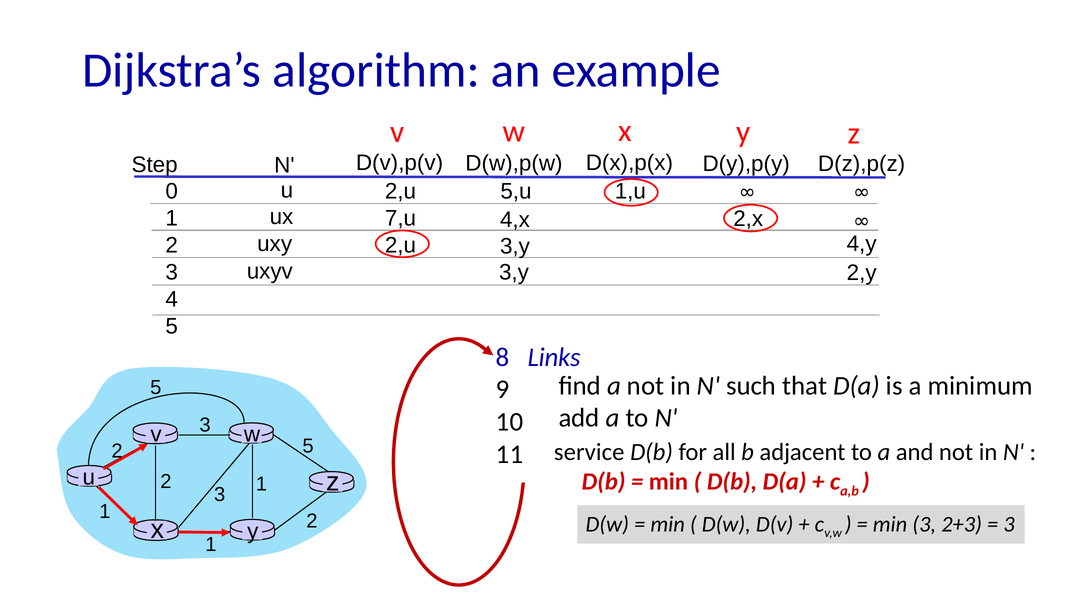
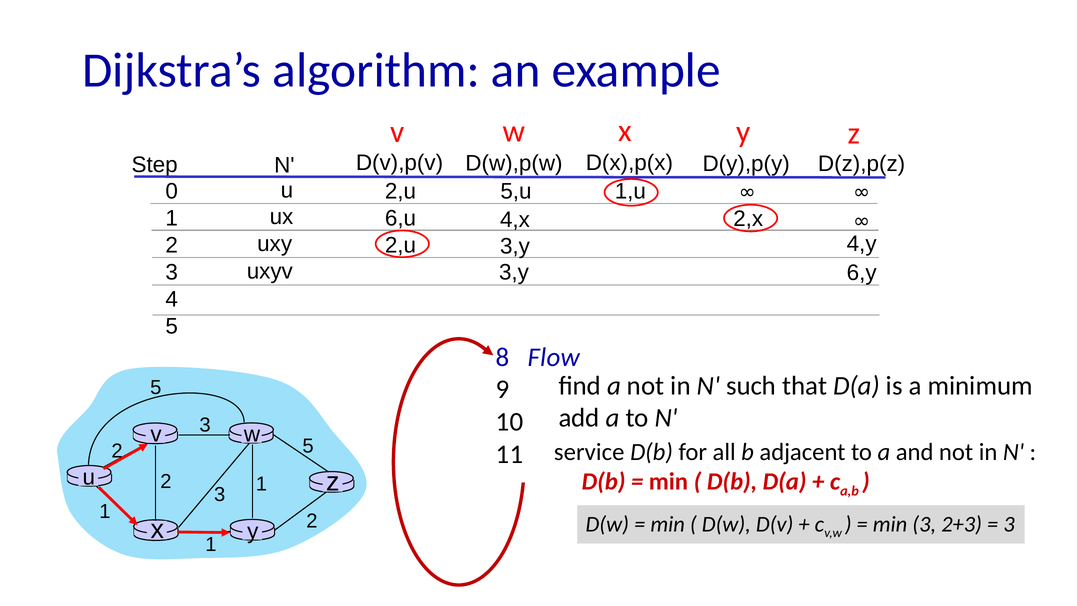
7,u: 7,u -> 6,u (401, 218)
2,y: 2,y -> 6,y (862, 273)
Links: Links -> Flow (554, 357)
